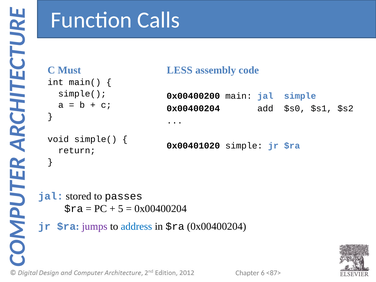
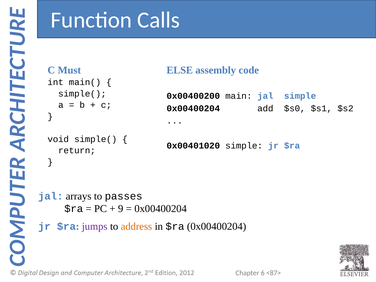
LESS: LESS -> ELSE (180, 70)
stored: stored -> arrays (79, 196)
5: 5 -> 9 (121, 209)
address colour: blue -> orange (136, 226)
